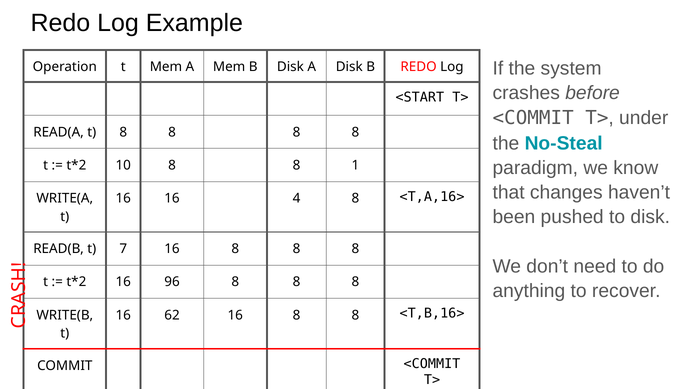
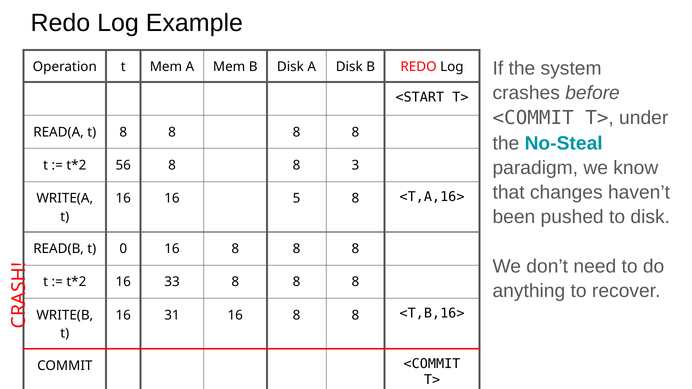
10: 10 -> 56 (123, 165)
1: 1 -> 3 (355, 165)
4: 4 -> 5 (297, 199)
7: 7 -> 0 (123, 249)
96: 96 -> 33 (172, 282)
62: 62 -> 31 (172, 315)
